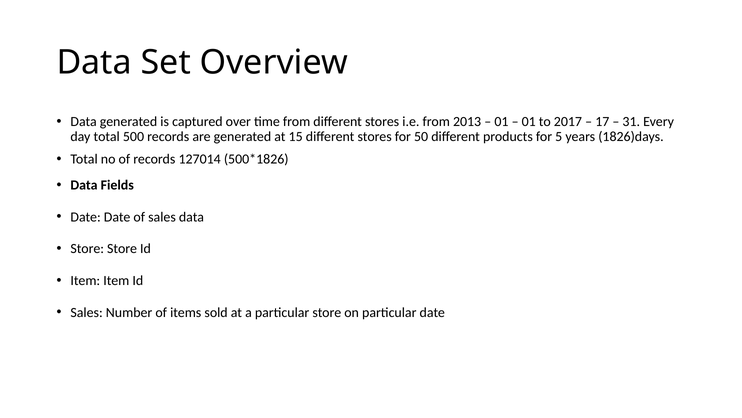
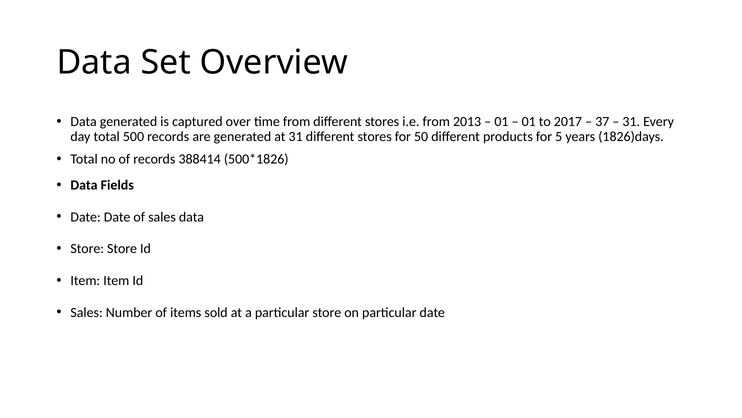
17: 17 -> 37 (602, 121)
at 15: 15 -> 31 (296, 136)
127014: 127014 -> 388414 (200, 159)
